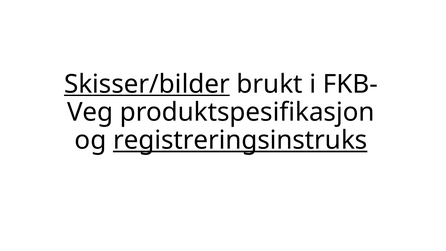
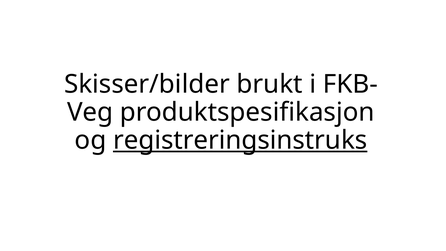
Skisser/bilder underline: present -> none (147, 84)
